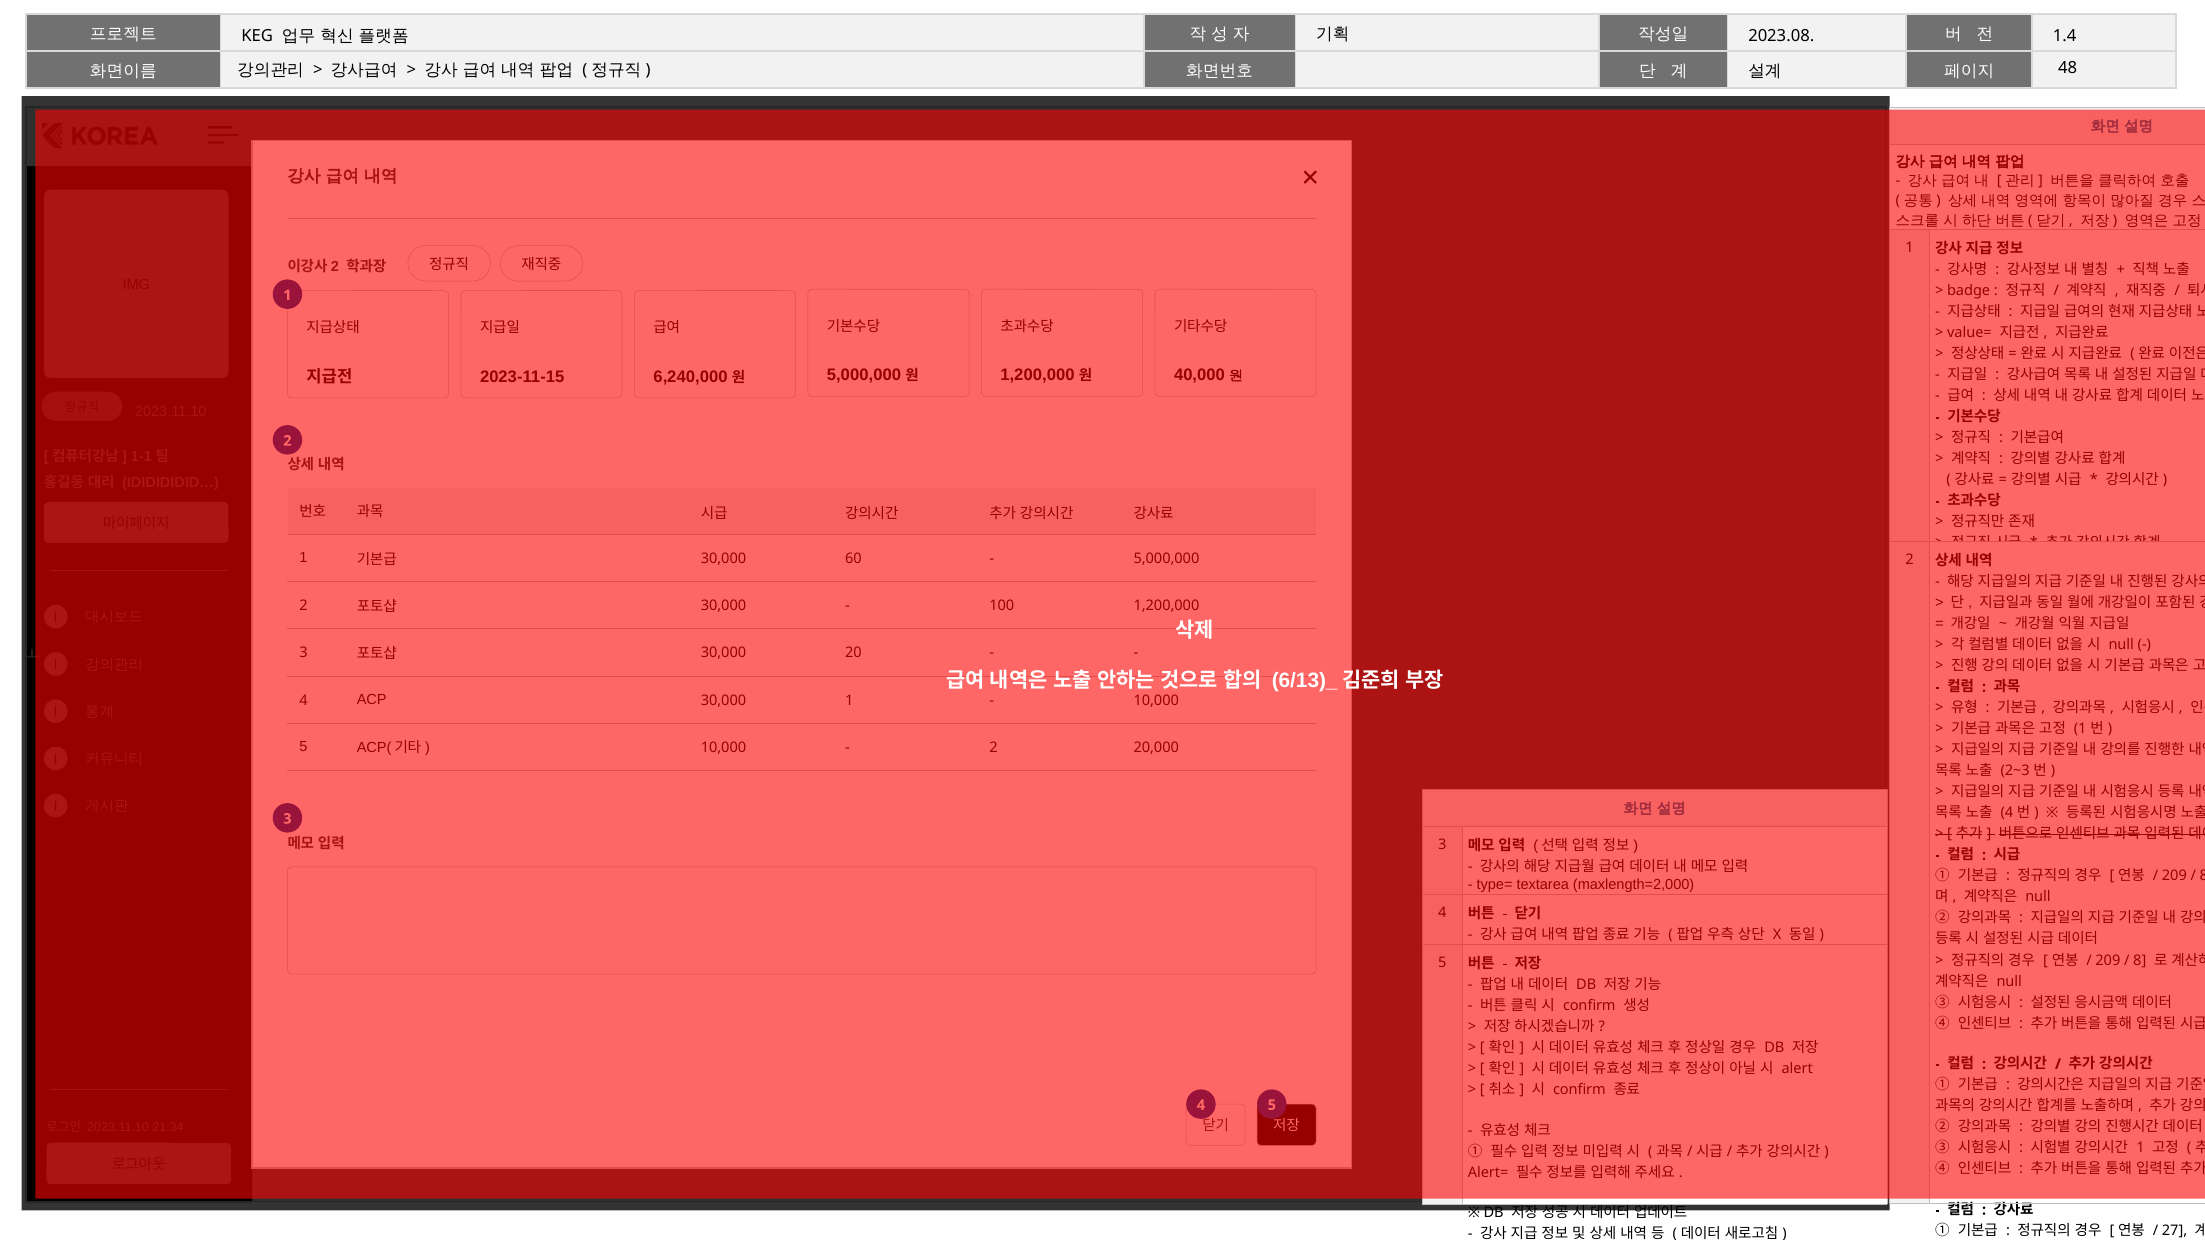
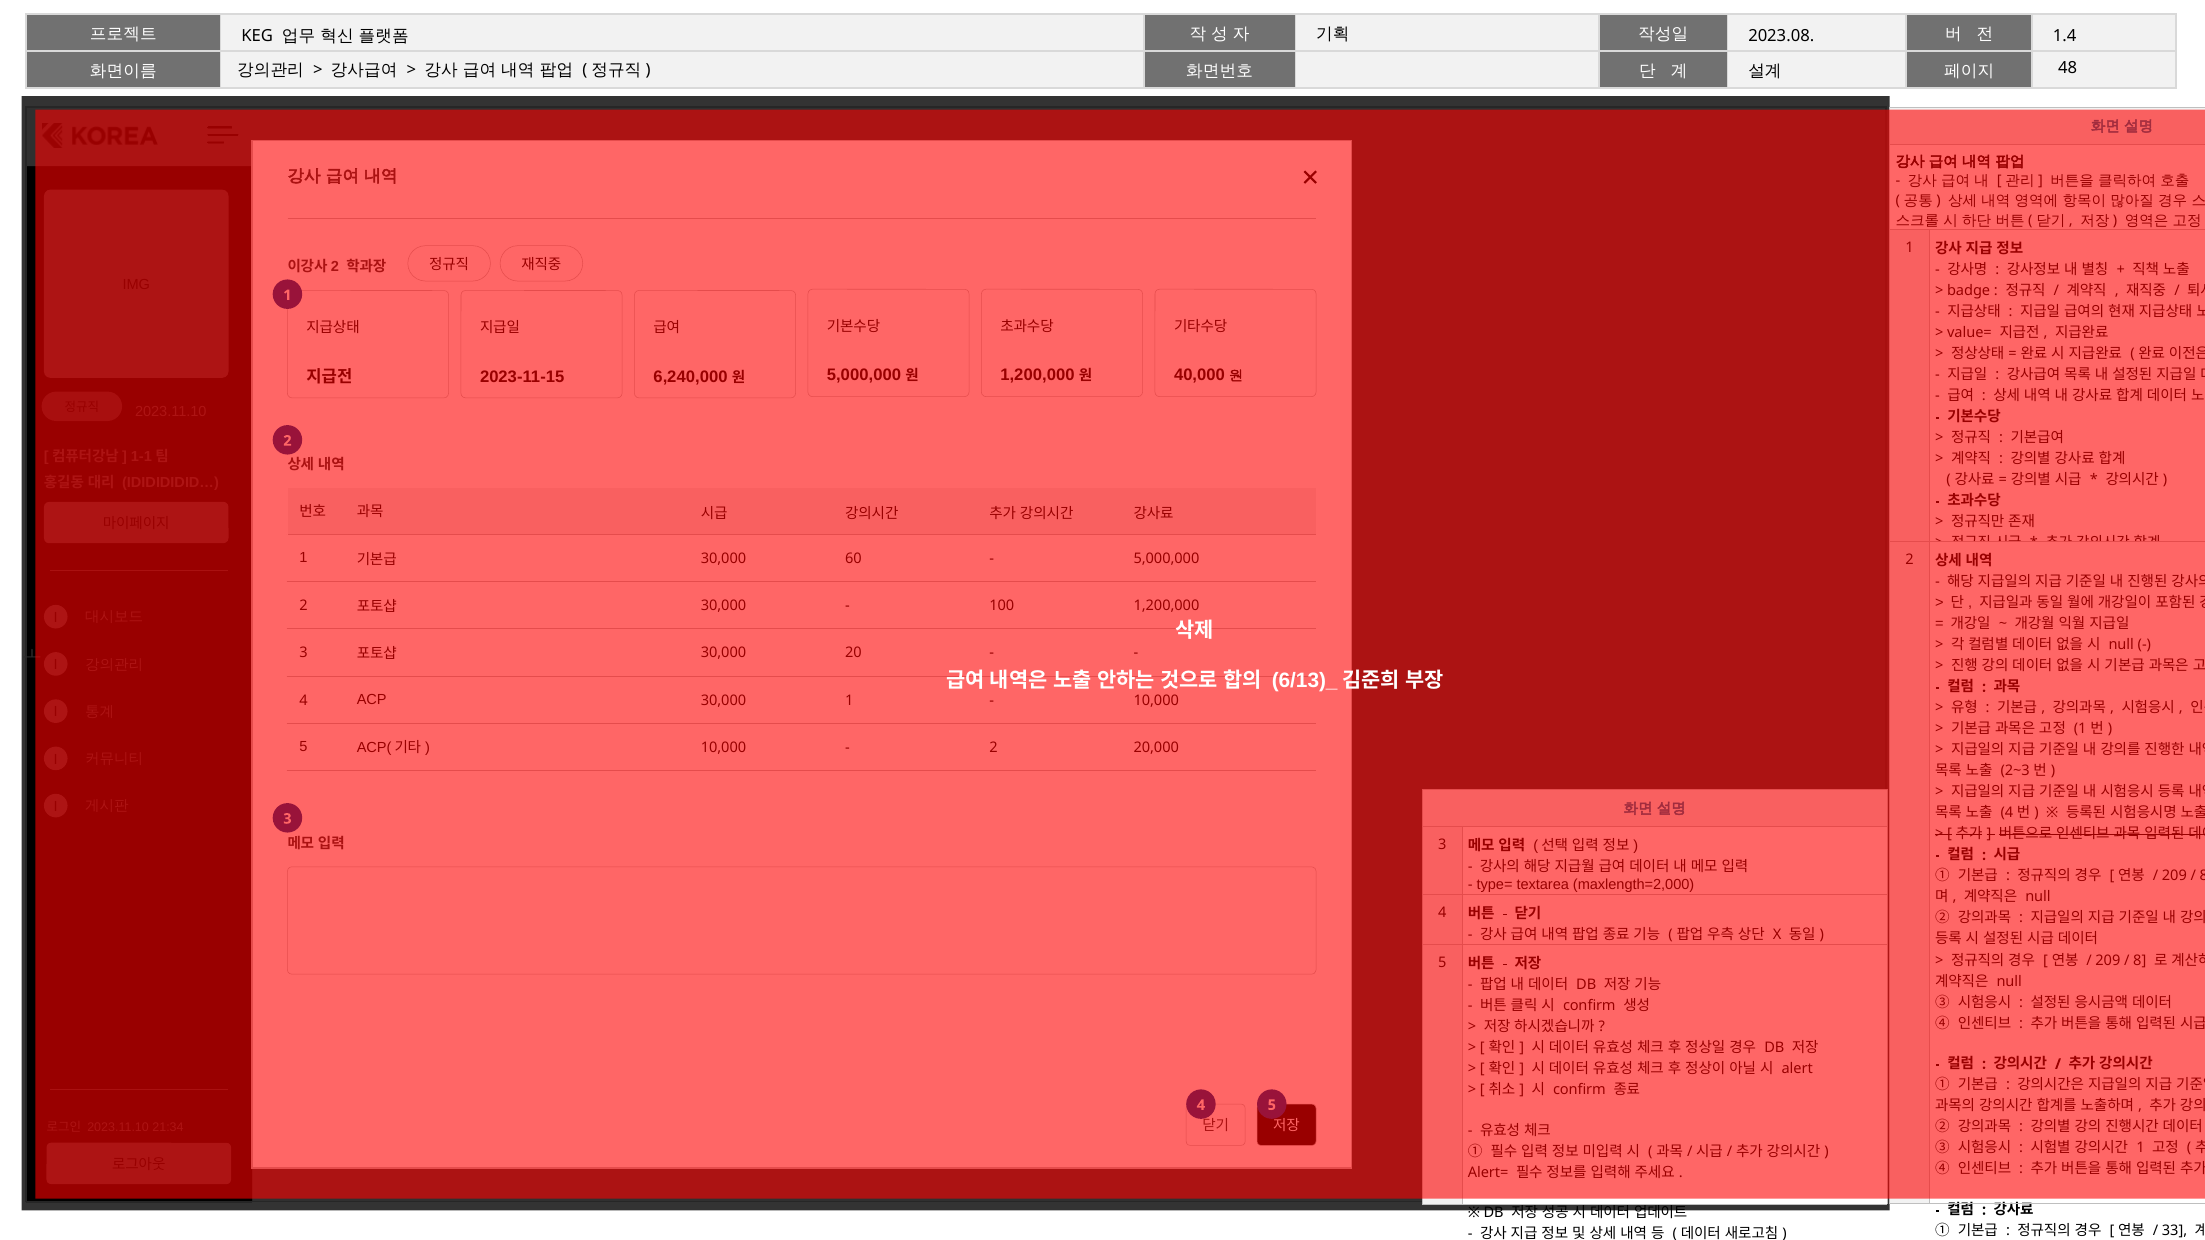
27: 27 -> 33 (2175, 1231)
